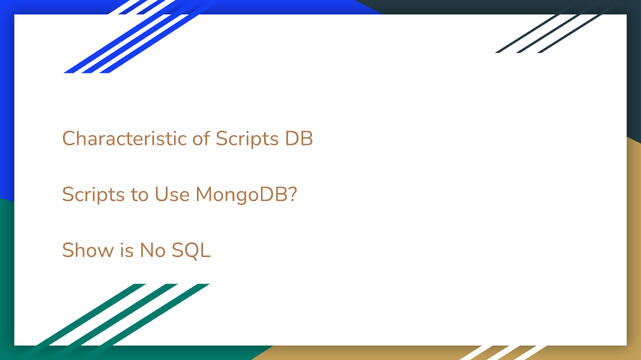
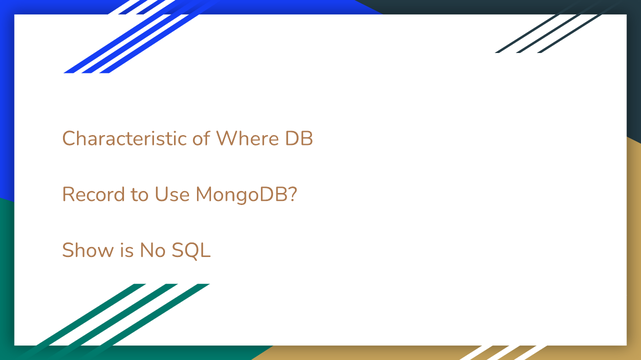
of Scripts: Scripts -> Where (247, 139)
Scripts: Scripts -> Record (94, 195)
